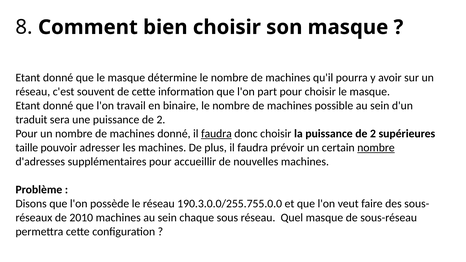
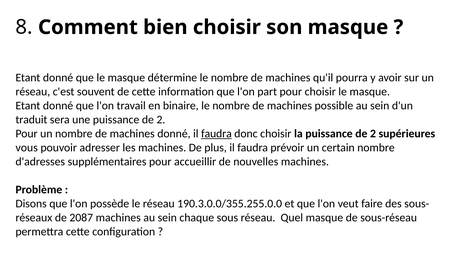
taille: taille -> vous (27, 148)
nombre underline: present -> none (376, 148)
190.3.0.0/255.755.0.0: 190.3.0.0/255.755.0.0 -> 190.3.0.0/355.255.0.0 (230, 204)
2010: 2010 -> 2087 (81, 218)
